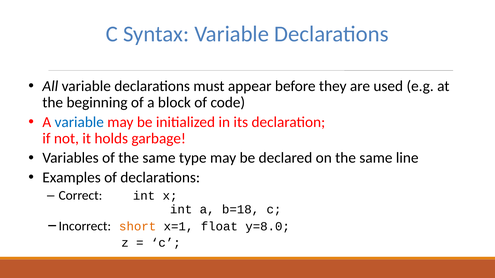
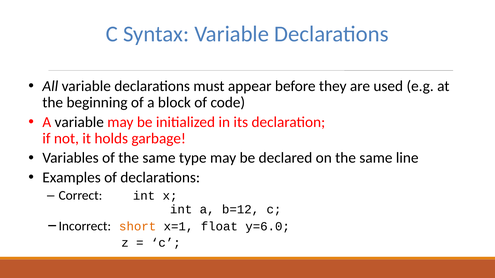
variable colour: blue -> black (79, 122)
b=18: b=18 -> b=12 (241, 210)
y=8.0: y=8.0 -> y=6.0 (268, 227)
